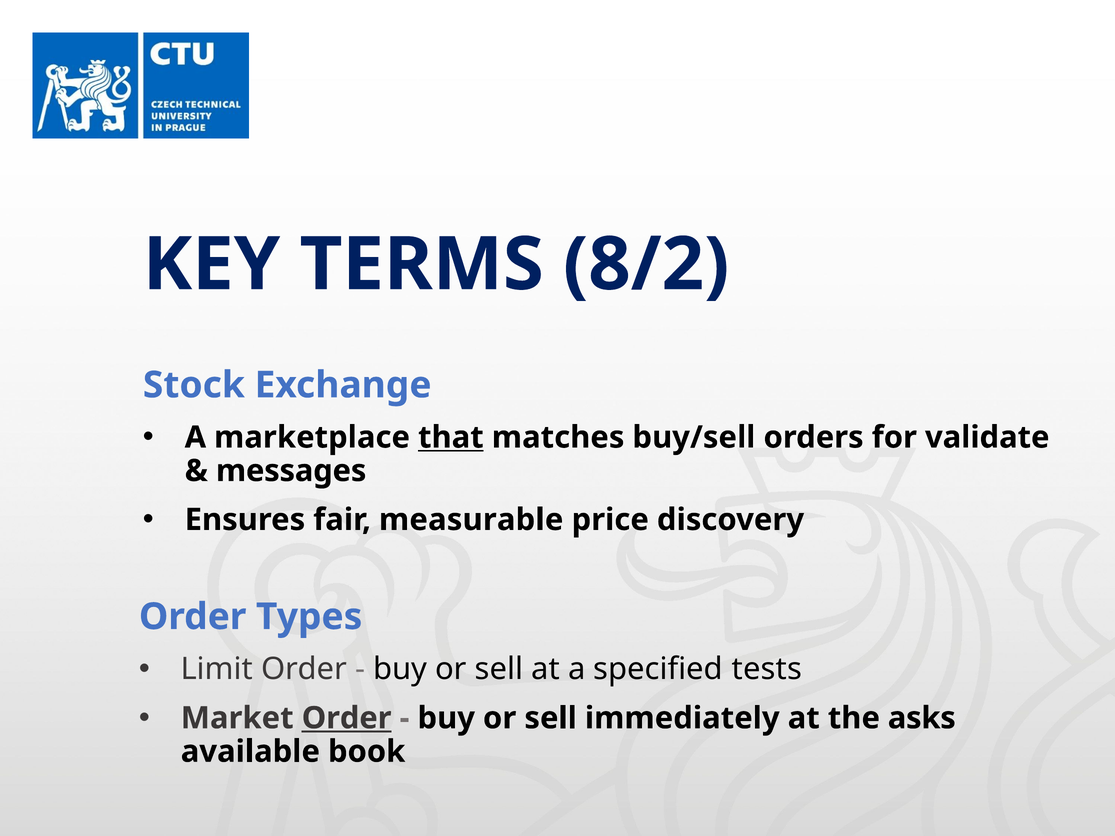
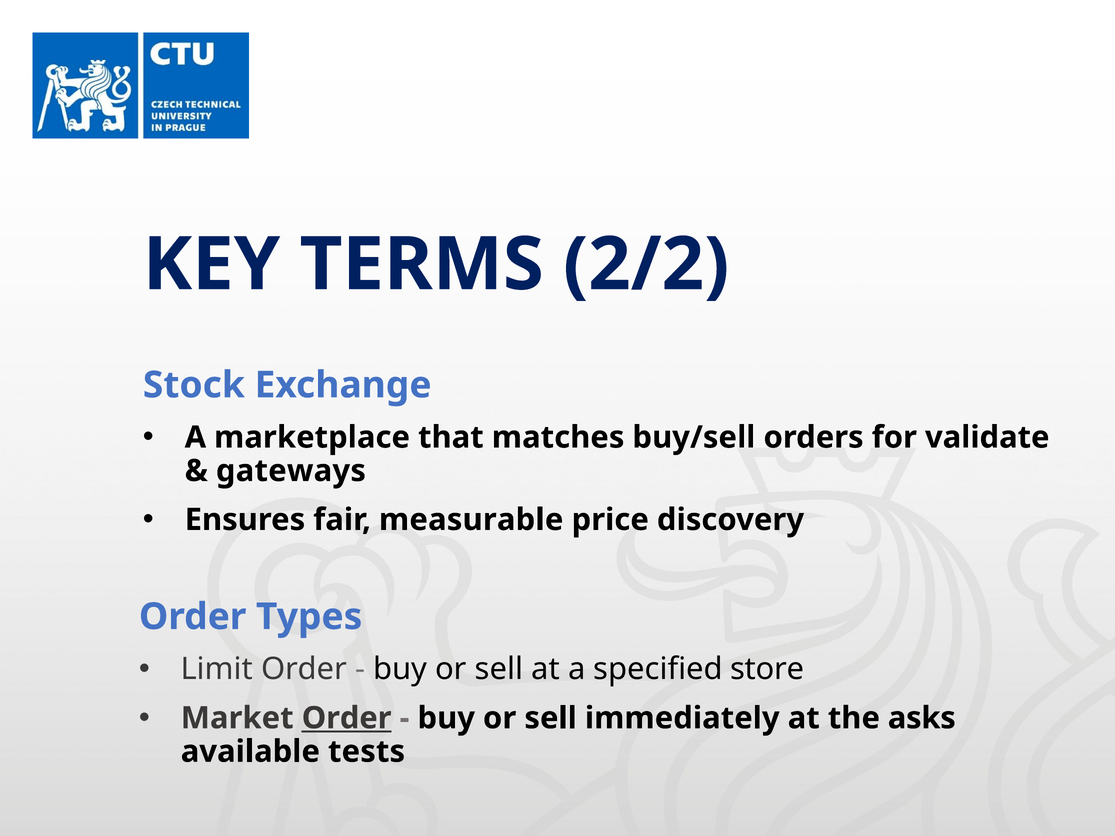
8/2: 8/2 -> 2/2 (646, 265)
that underline: present -> none (451, 438)
messages: messages -> gateways (291, 471)
tests: tests -> store (767, 669)
book: book -> tests (367, 752)
